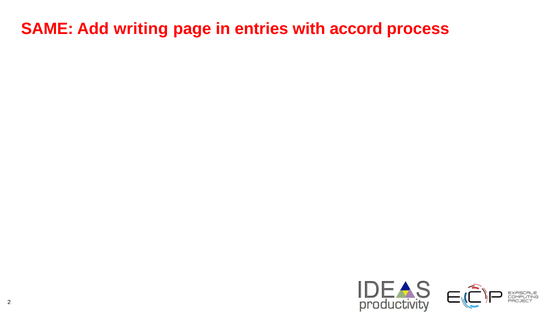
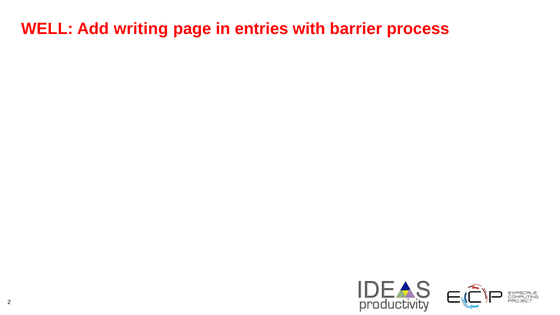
SAME: SAME -> WELL (47, 29)
accord: accord -> barrier (356, 29)
